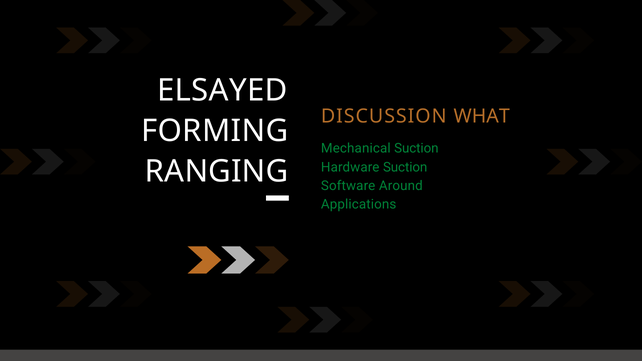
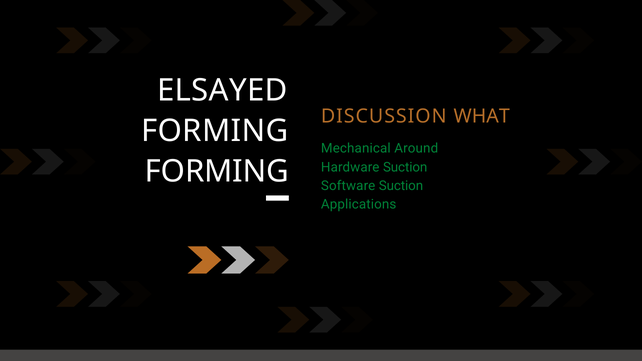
Mechanical Suction: Suction -> Around (416, 148)
RANGING: RANGING -> FORMING (217, 172)
Software Around: Around -> Suction (401, 186)
